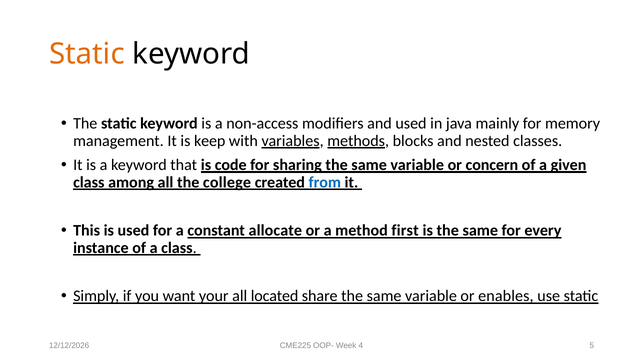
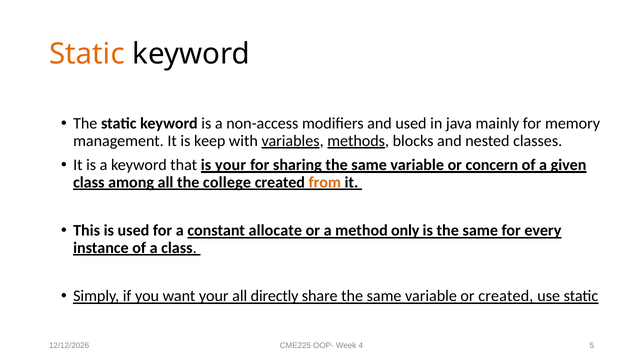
is code: code -> your (231, 165)
from colour: blue -> orange (325, 182)
first: first -> only (405, 230)
located: located -> directly (275, 296)
or enables: enables -> created (506, 296)
